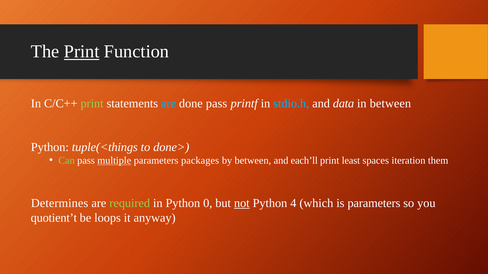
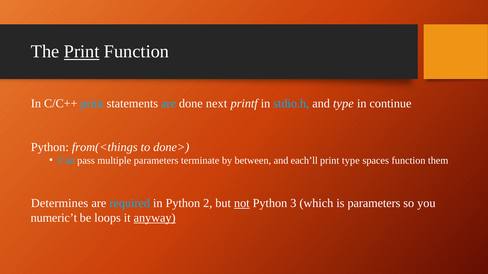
print colour: light green -> light blue (92, 104)
done pass: pass -> next (217, 104)
and data: data -> type (343, 104)
in between: between -> continue (390, 104)
tuple(<things: tuple(<things -> from(<things (105, 147)
Can colour: light green -> light blue (67, 161)
multiple underline: present -> none (114, 161)
packages: packages -> terminate (200, 161)
print least: least -> type (351, 161)
spaces iteration: iteration -> function (408, 161)
required colour: light green -> light blue (130, 204)
0: 0 -> 2 (208, 204)
4: 4 -> 3 (293, 204)
quotient’t: quotient’t -> numeric’t (54, 218)
anyway underline: none -> present (155, 218)
